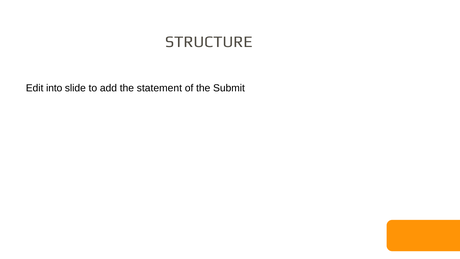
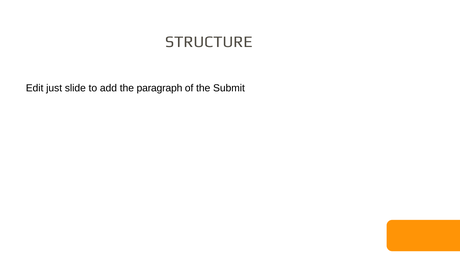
into: into -> just (54, 88)
statement: statement -> paragraph (159, 88)
